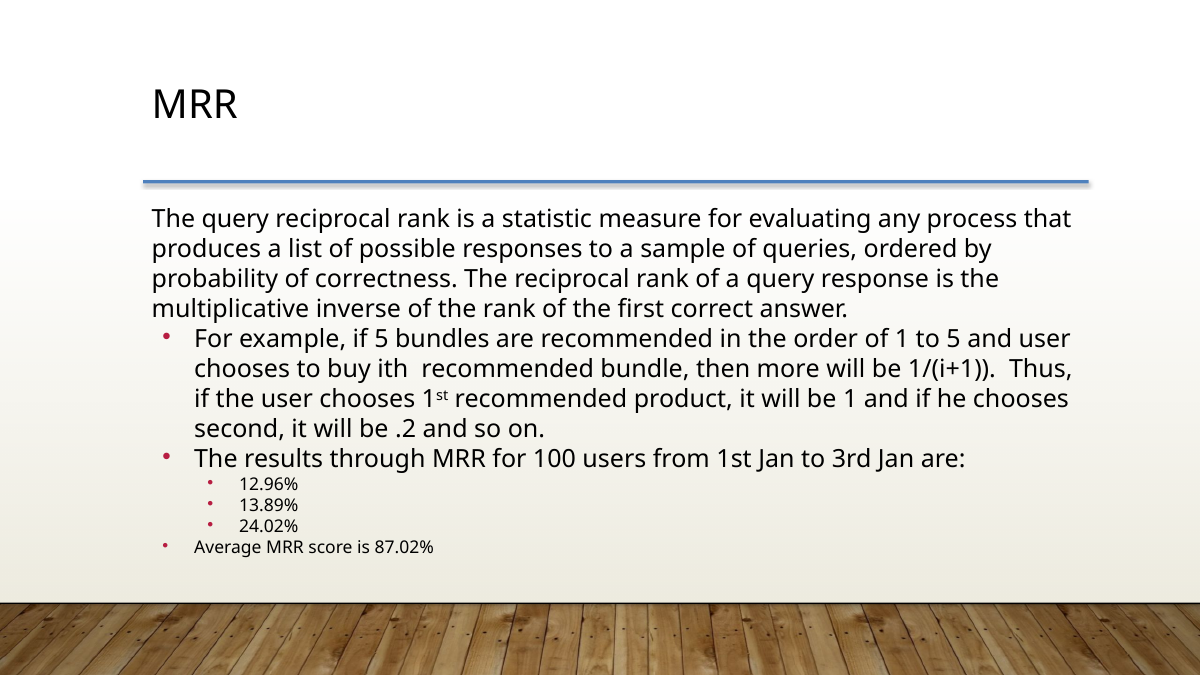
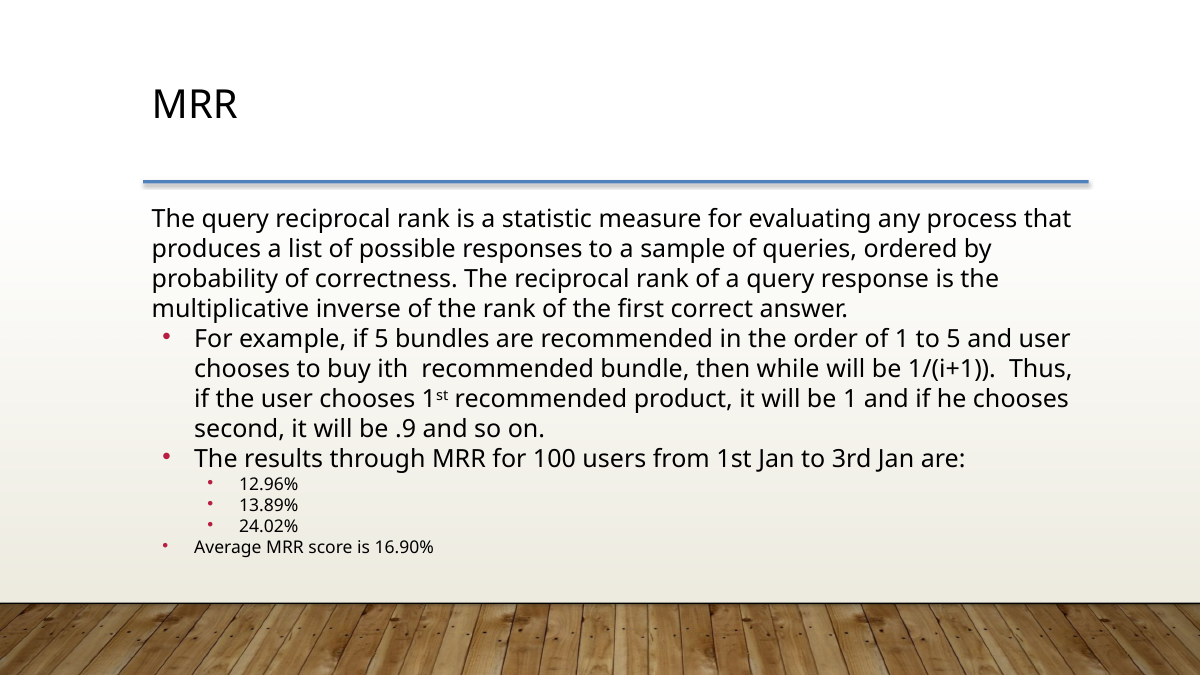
more: more -> while (788, 370)
.2: .2 -> .9 (406, 430)
87.02%: 87.02% -> 16.90% (404, 548)
